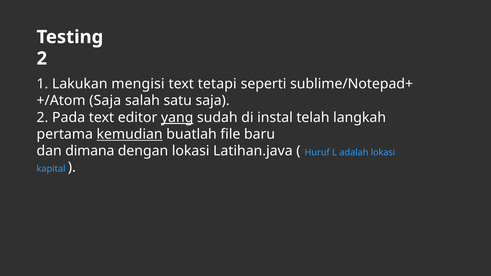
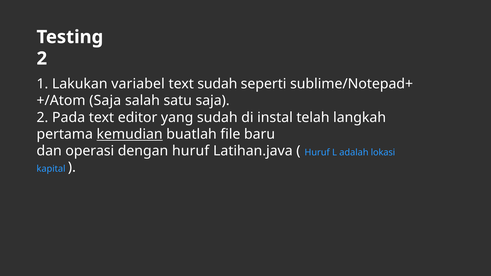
mengisi: mengisi -> variabel (138, 84)
text tetapi: tetapi -> sudah (217, 84)
yang underline: present -> none (177, 118)
dimana: dimana -> operasi (90, 151)
dengan lokasi: lokasi -> huruf (191, 151)
